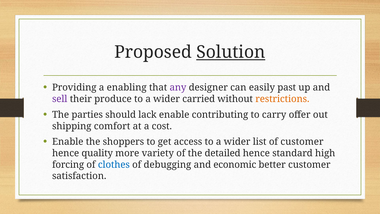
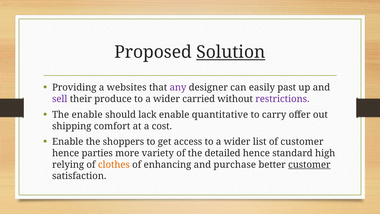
enabling: enabling -> websites (127, 87)
restrictions colour: orange -> purple (282, 99)
The parties: parties -> enable (87, 115)
contributing: contributing -> quantitative (220, 115)
quality: quality -> parties (97, 153)
forcing: forcing -> relying (68, 164)
clothes colour: blue -> orange (114, 164)
debugging: debugging -> enhancing (167, 164)
economic: economic -> purchase (235, 164)
customer underline: none -> present (309, 164)
